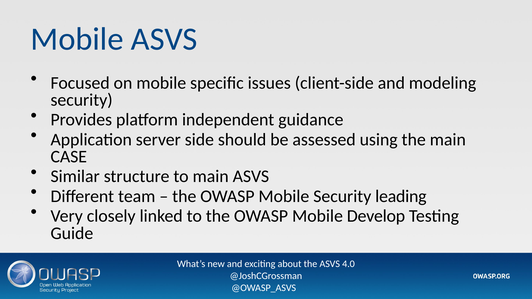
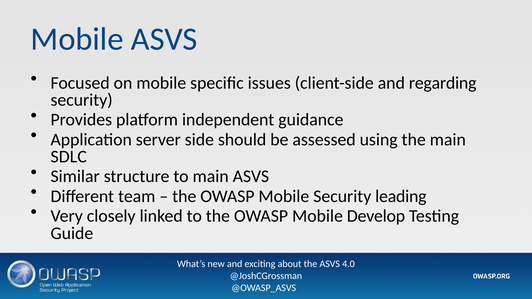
modeling: modeling -> regarding (443, 83)
CASE: CASE -> SDLC (69, 157)
